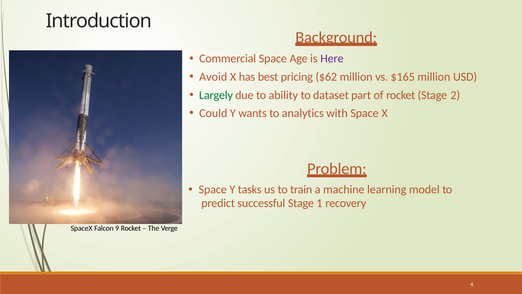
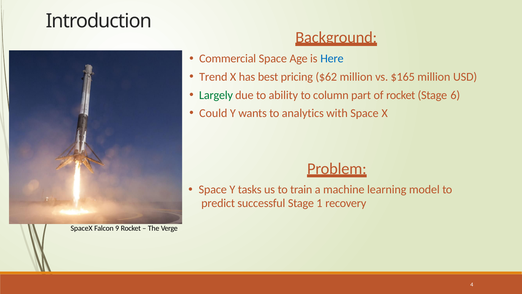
Here colour: purple -> blue (332, 59)
Avoid: Avoid -> Trend (213, 77)
dataset: dataset -> column (331, 95)
2: 2 -> 6 (455, 95)
